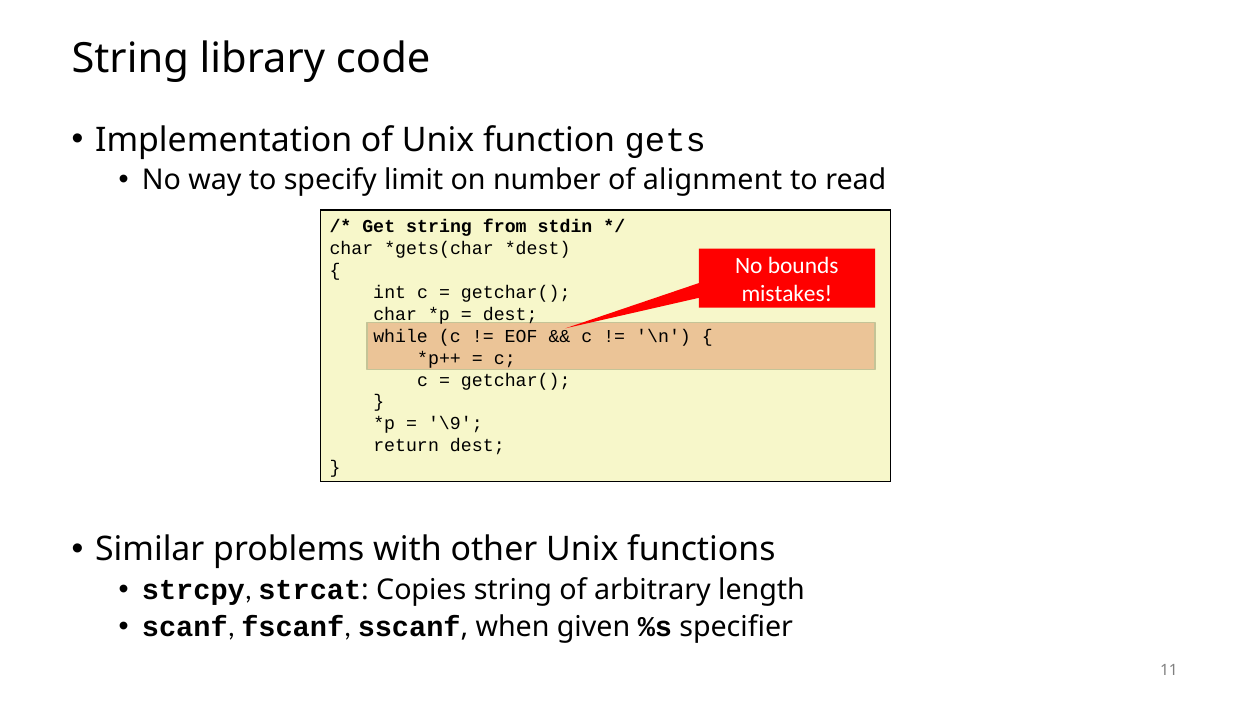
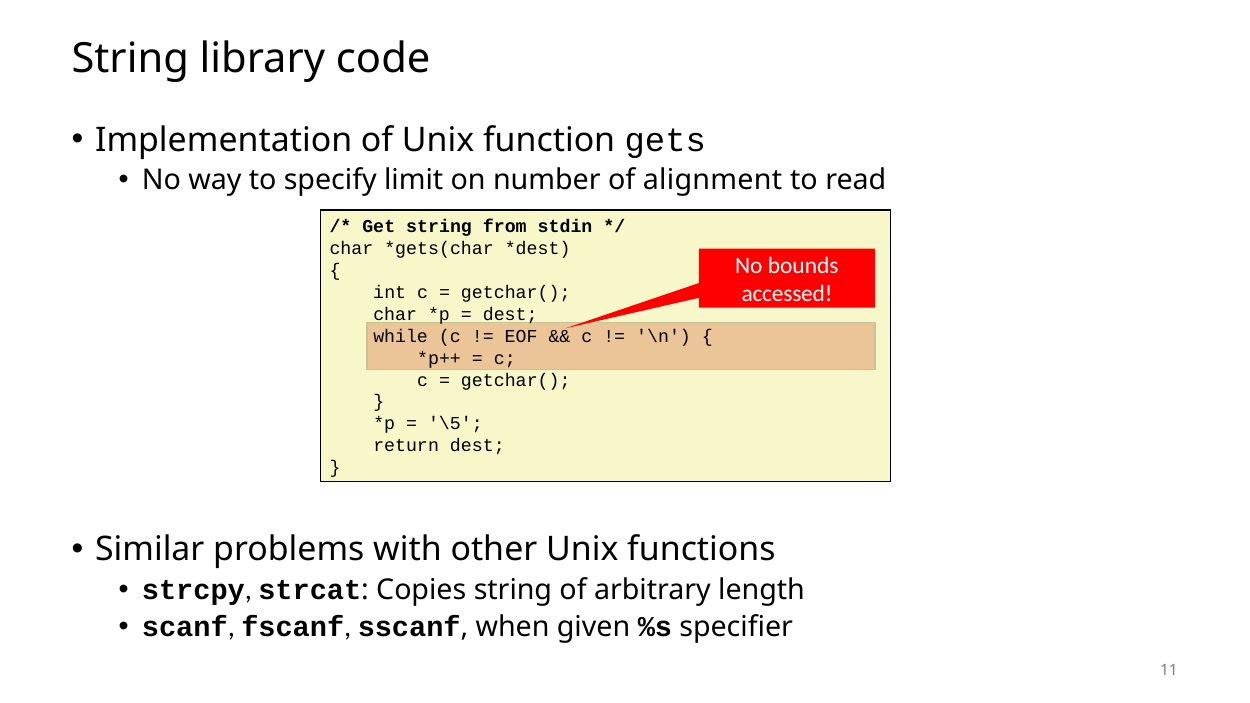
mistakes: mistakes -> accessed (787, 294)
\9: \9 -> \5 (455, 424)
